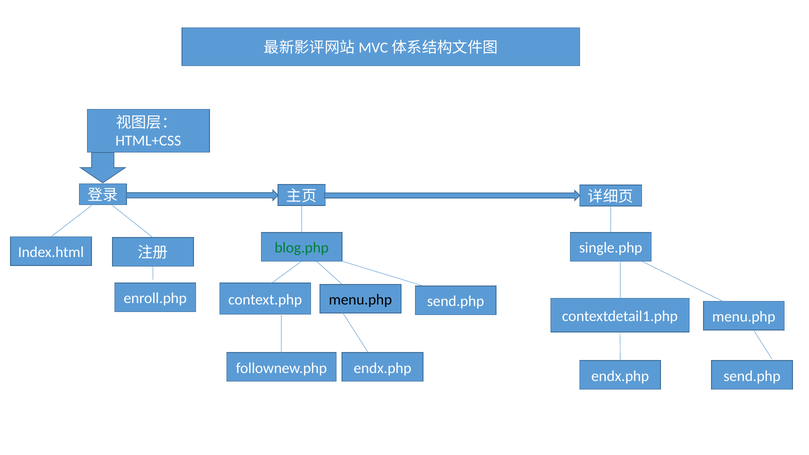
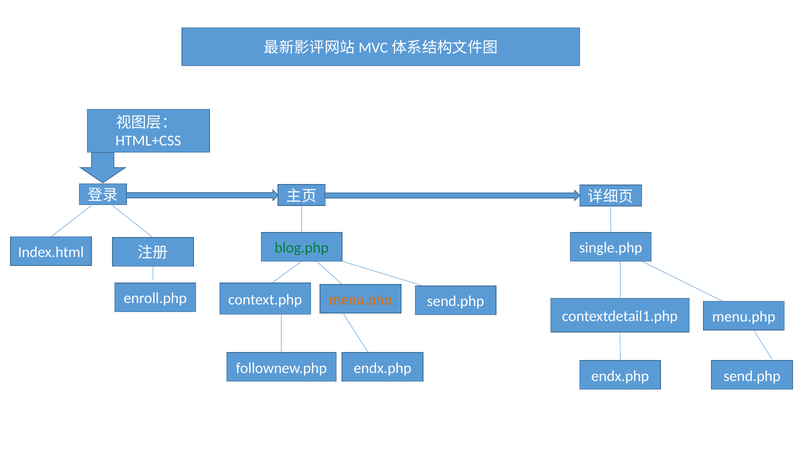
menu.php colour: black -> orange (360, 300)
